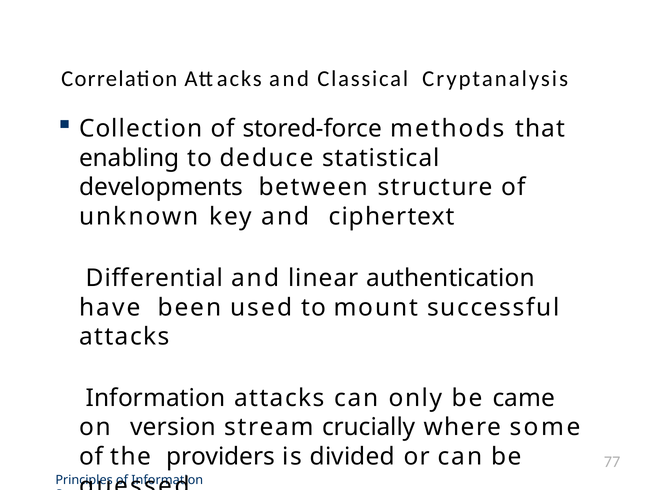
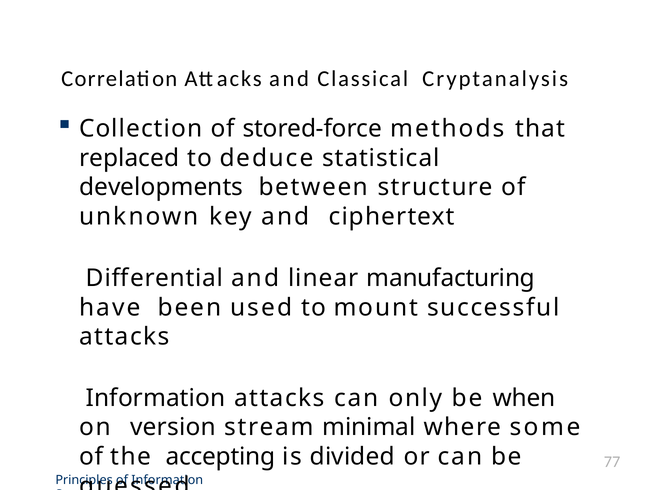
enabling: enabling -> replaced (129, 158)
authentication: authentication -> manufacturing (451, 278)
came: came -> when (524, 398)
crucially: crucially -> minimal (369, 427)
providers: providers -> accepting (221, 457)
